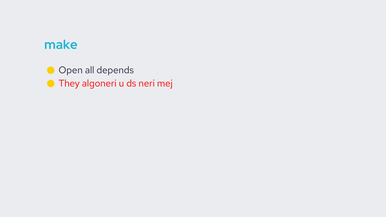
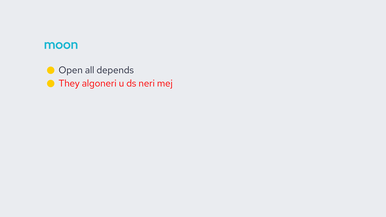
make: make -> moon (61, 45)
